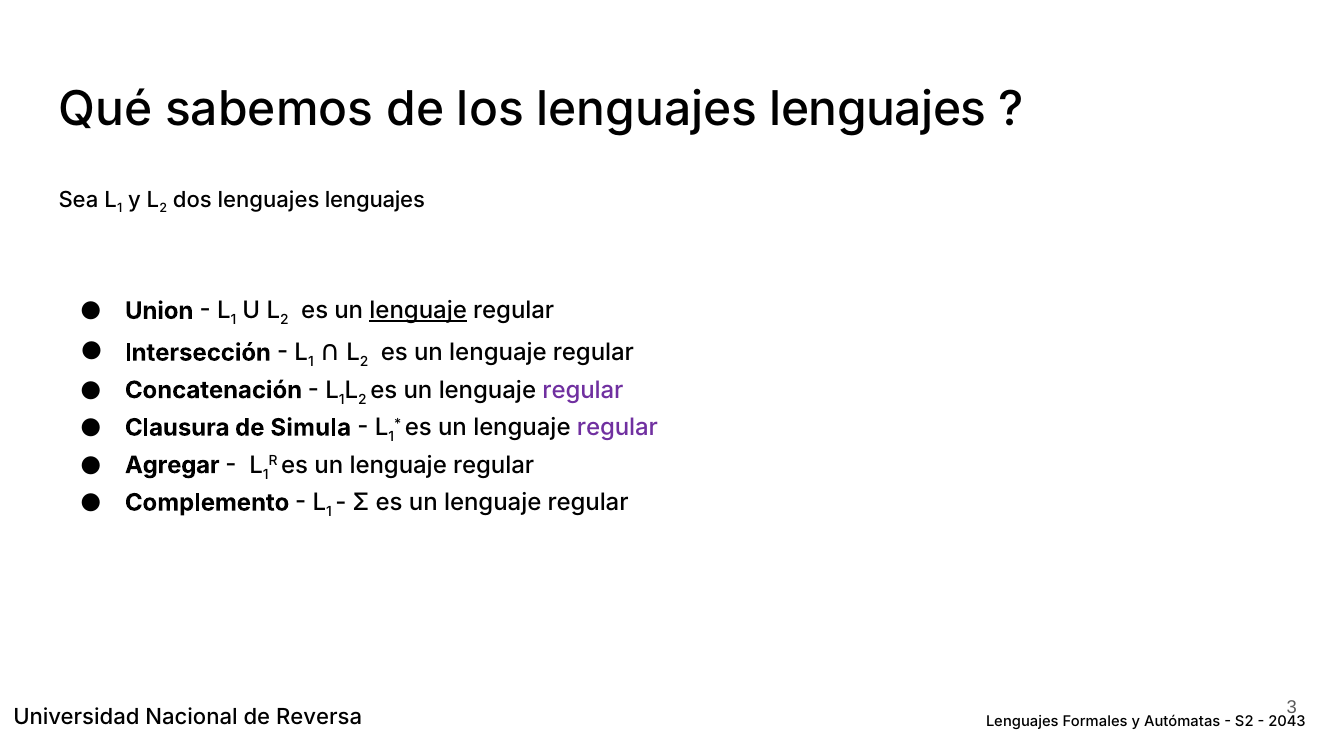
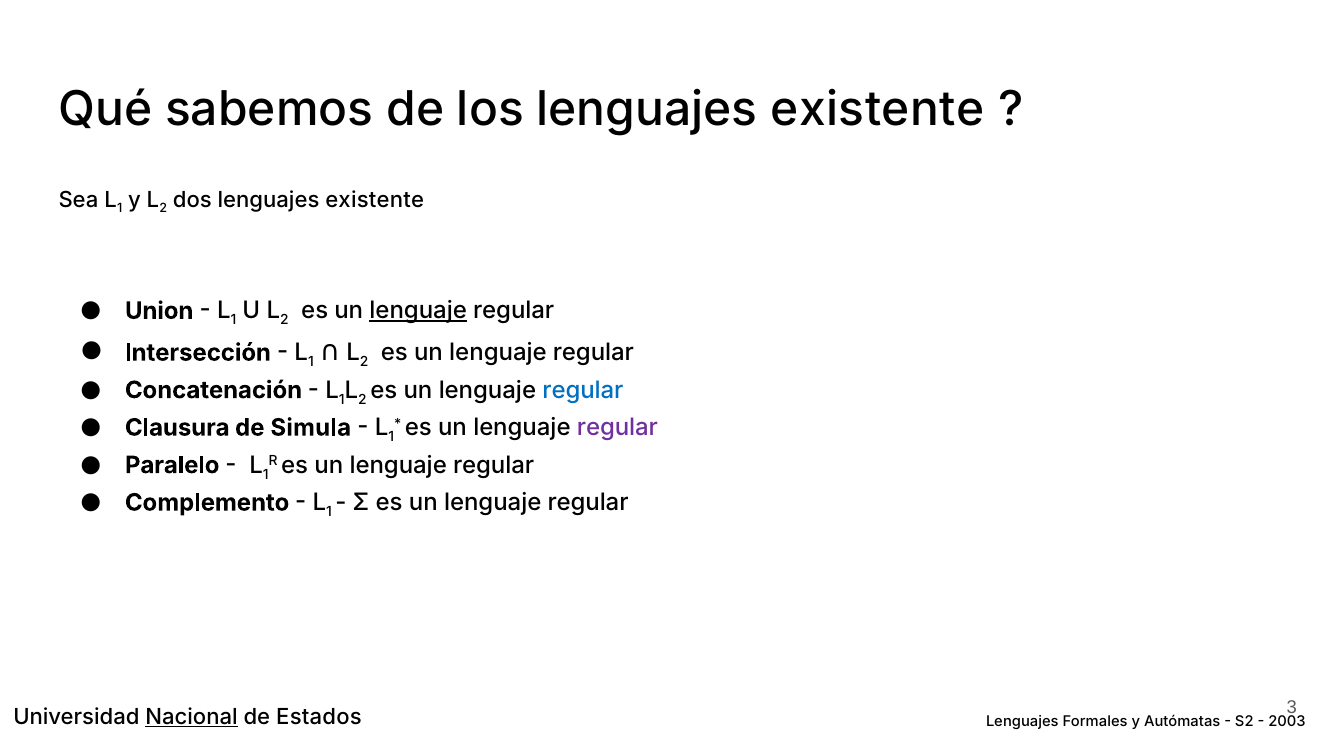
los lenguajes lenguajes: lenguajes -> existente (878, 110)
dos lenguajes lenguajes: lenguajes -> existente (375, 200)
regular colour: purple -> blue (583, 390)
Agregar: Agregar -> Paralelo (172, 465)
Nacional underline: none -> present (192, 717)
Reversa: Reversa -> Estados (319, 717)
2043: 2043 -> 2003 (1287, 722)
